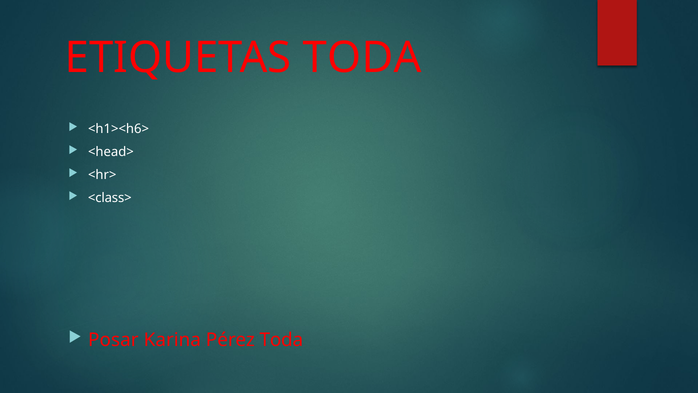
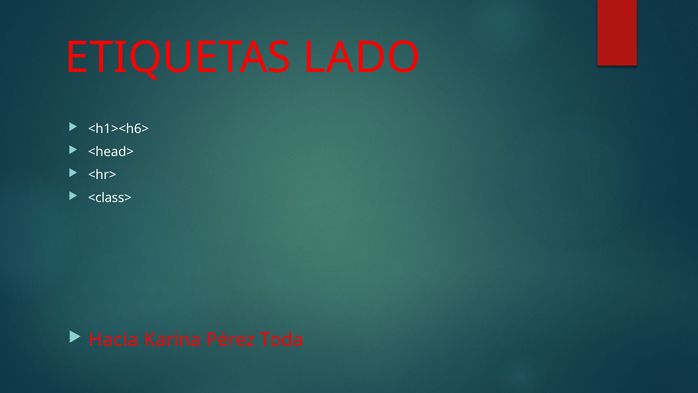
ETIQUETAS TODA: TODA -> LADO (362, 58)
Posar: Posar -> Hacia (113, 340)
